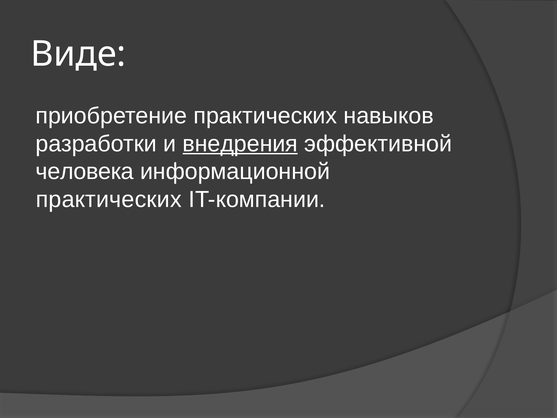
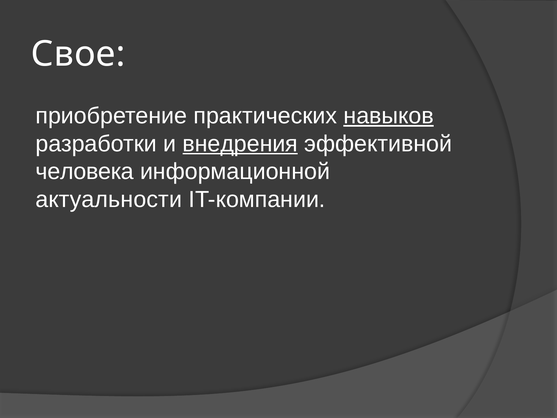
Виде: Виде -> Свое (78, 54)
навыков underline: none -> present (389, 116)
практических: практических -> актуальности (109, 199)
